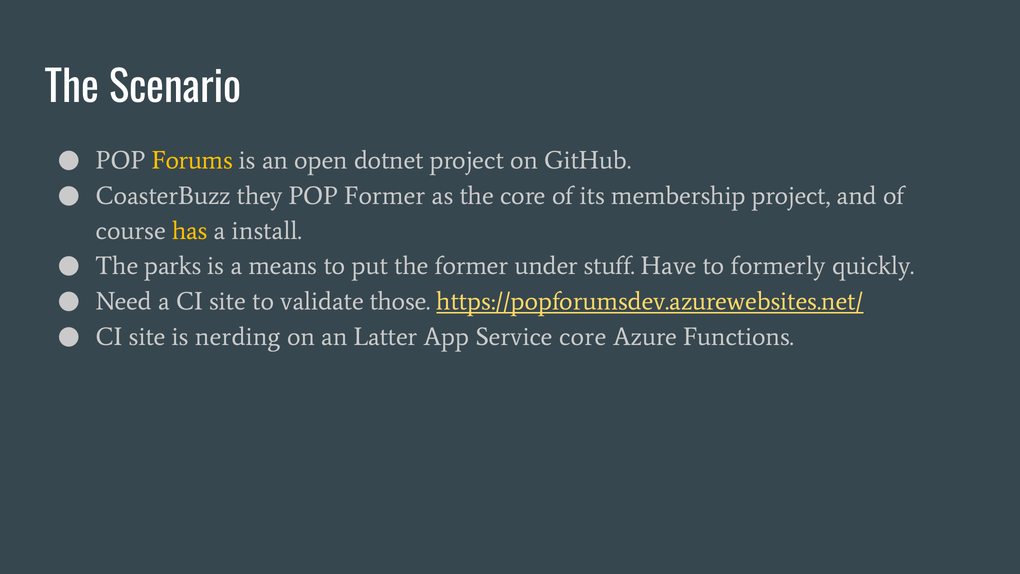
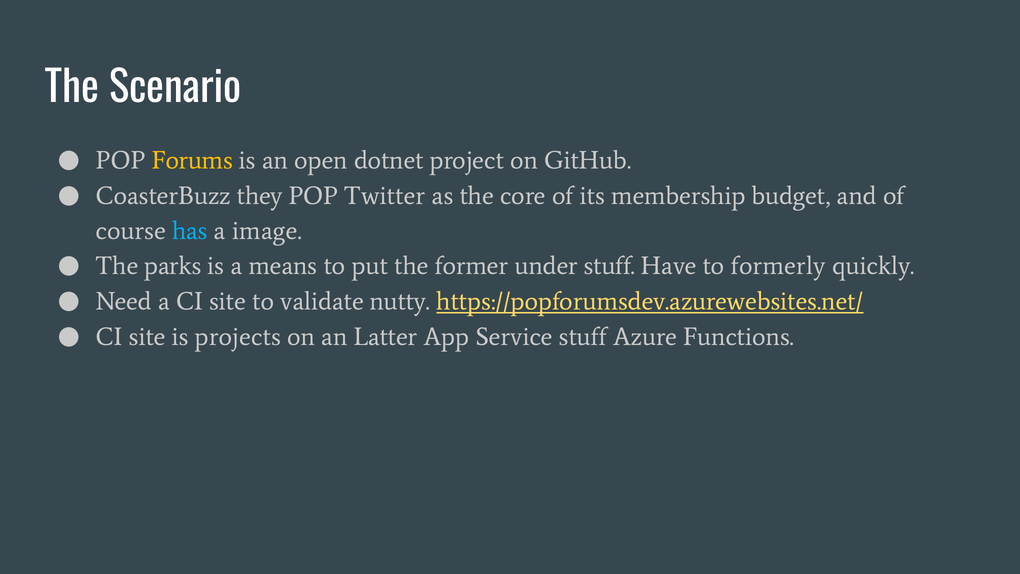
POP Former: Former -> Twitter (385, 196)
membership project: project -> budget (791, 196)
has colour: yellow -> light blue (190, 231)
install: install -> image (267, 231)
those: those -> nutty (400, 301)
nerding: nerding -> projects (238, 337)
Service core: core -> stuff (583, 337)
